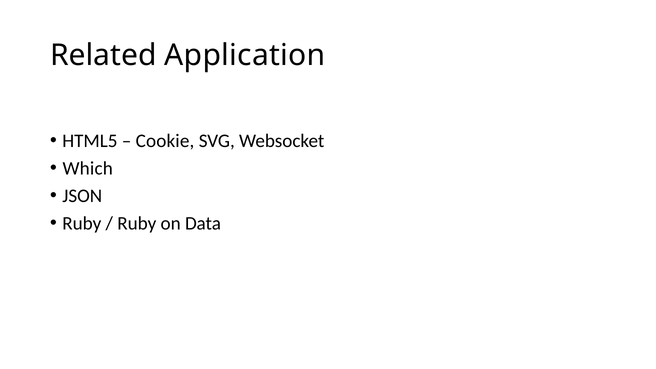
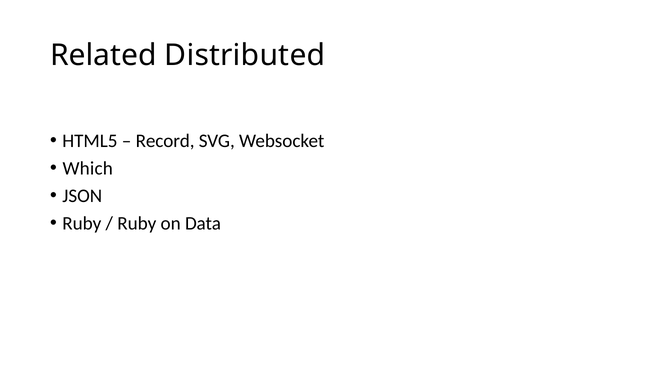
Application: Application -> Distributed (245, 55)
Cookie: Cookie -> Record (165, 141)
